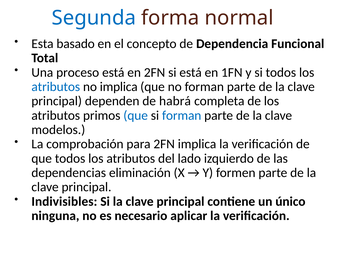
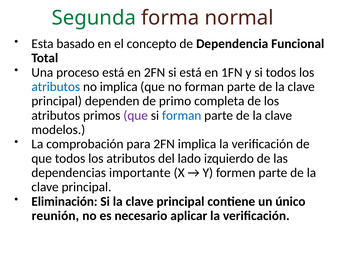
Segunda colour: blue -> green (94, 18)
habrá: habrá -> primo (175, 101)
que colour: blue -> purple (136, 115)
eliminación: eliminación -> importante (140, 173)
Indivisibles: Indivisibles -> Eliminación (64, 201)
ninguna: ninguna -> reunión (55, 216)
